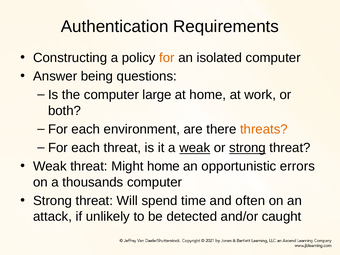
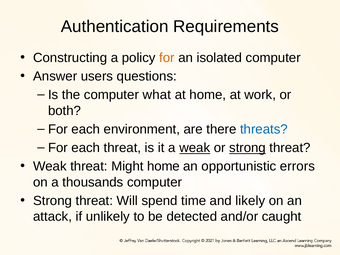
being: being -> users (97, 76)
large: large -> what (157, 95)
threats colour: orange -> blue (264, 129)
often: often -> likely (250, 201)
